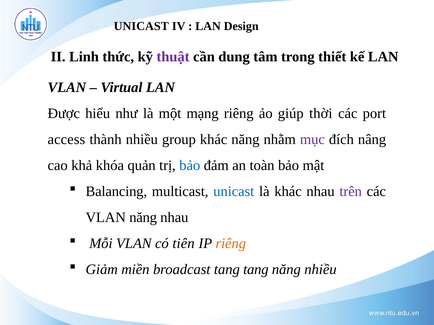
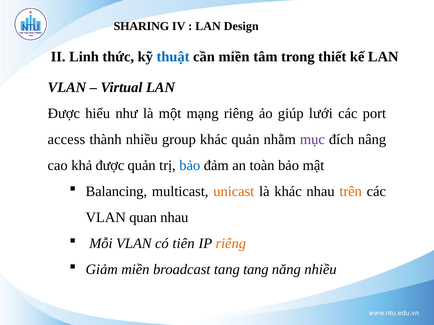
UNICAST: UNICAST -> SHARING (141, 26)
thuật colour: purple -> blue (173, 57)
cần dung: dung -> miền (234, 57)
thời: thời -> lưới (321, 114)
khác năng: năng -> quản (245, 140)
khả khóa: khóa -> được (110, 166)
unicast colour: blue -> orange (234, 192)
trên colour: purple -> orange (351, 192)
VLAN năng: năng -> quan (143, 218)
